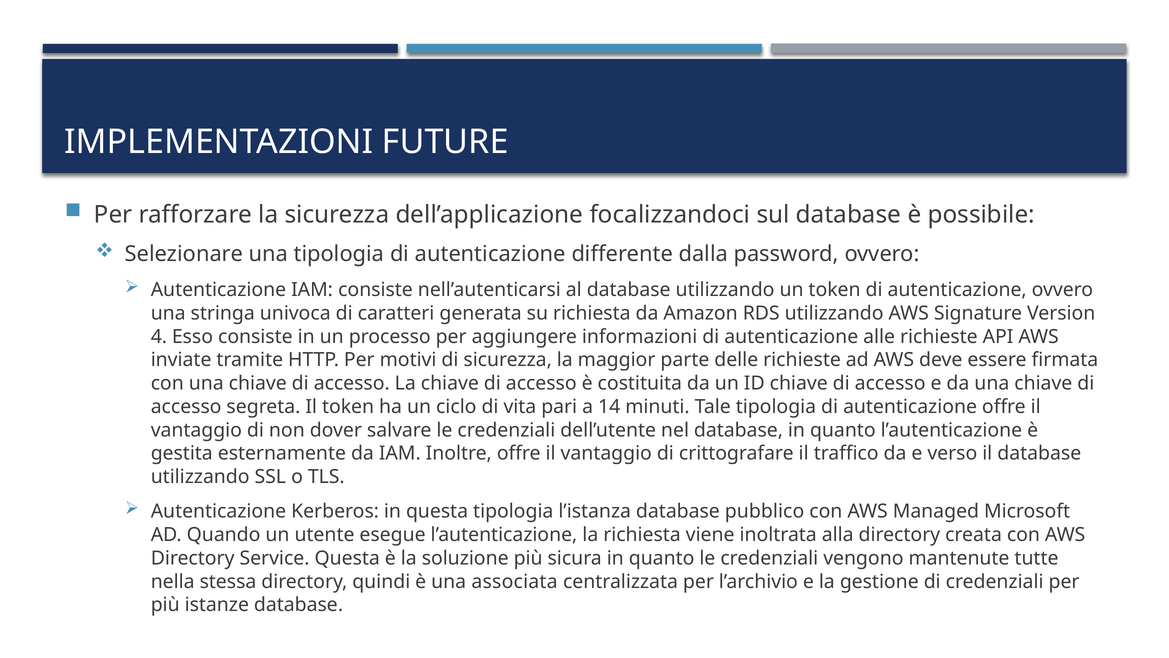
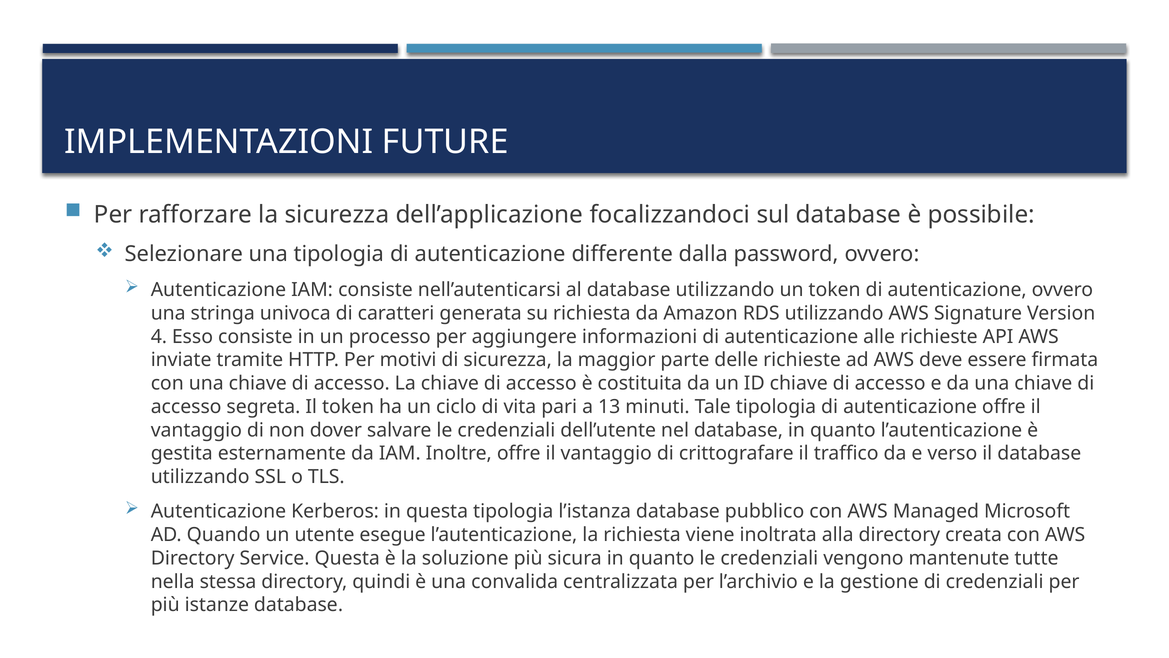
14: 14 -> 13 (609, 406)
associata: associata -> convalida (515, 581)
